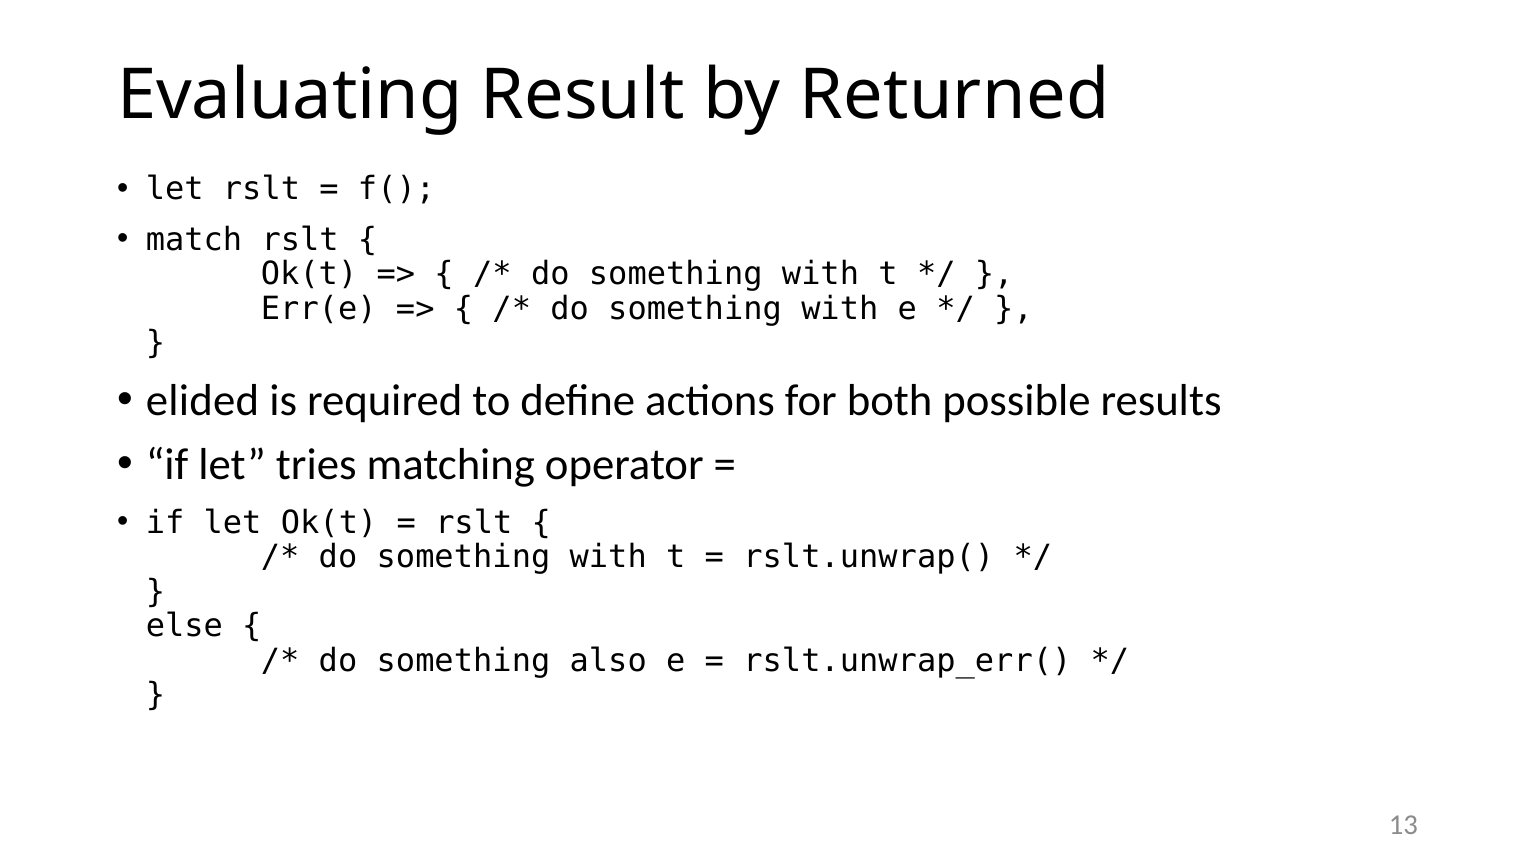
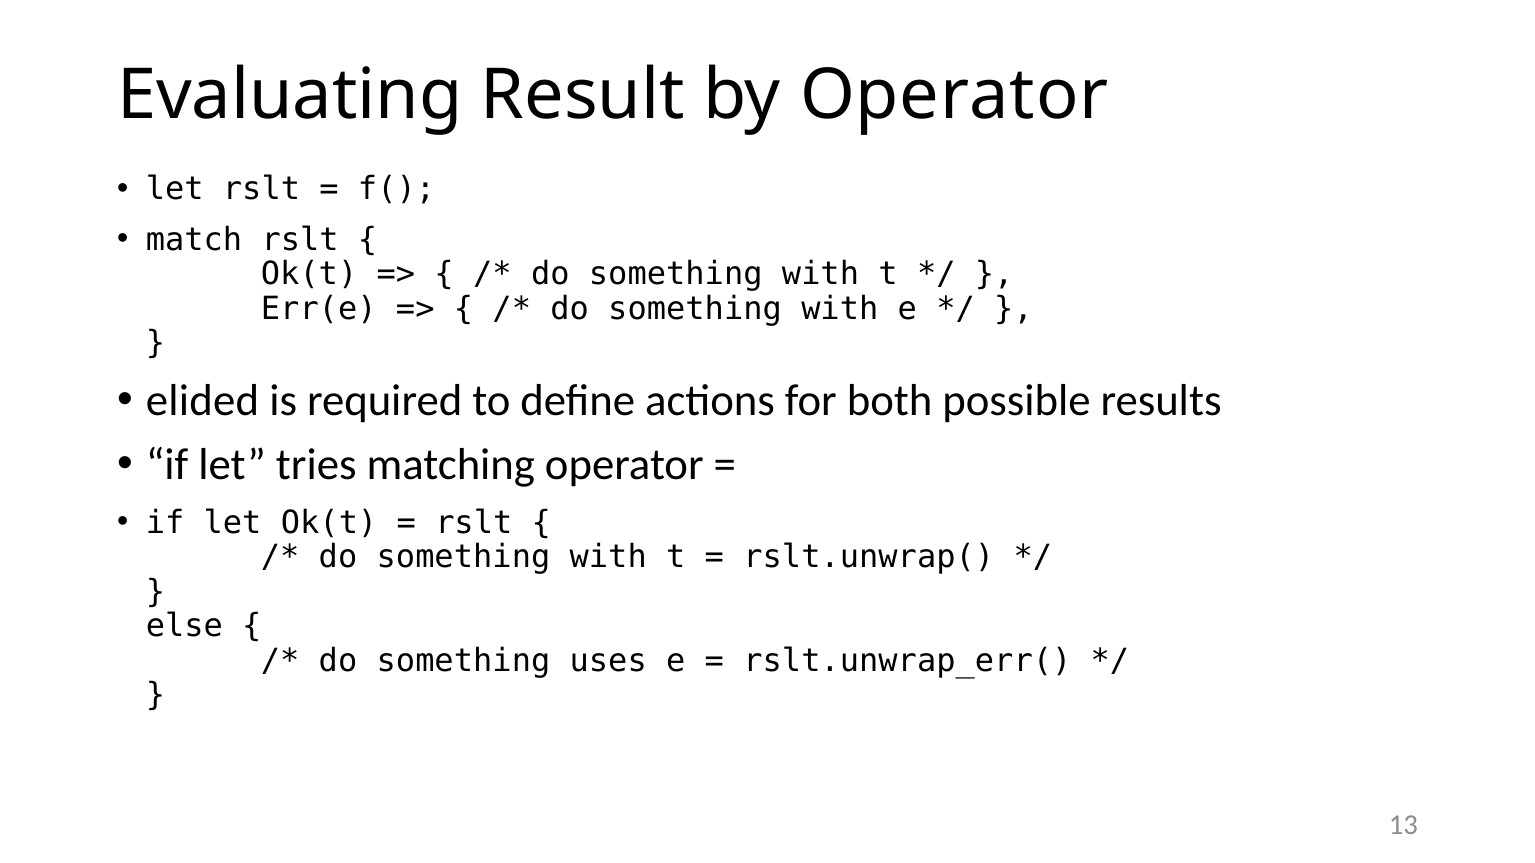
by Returned: Returned -> Operator (954, 95)
also: also -> uses (608, 661)
